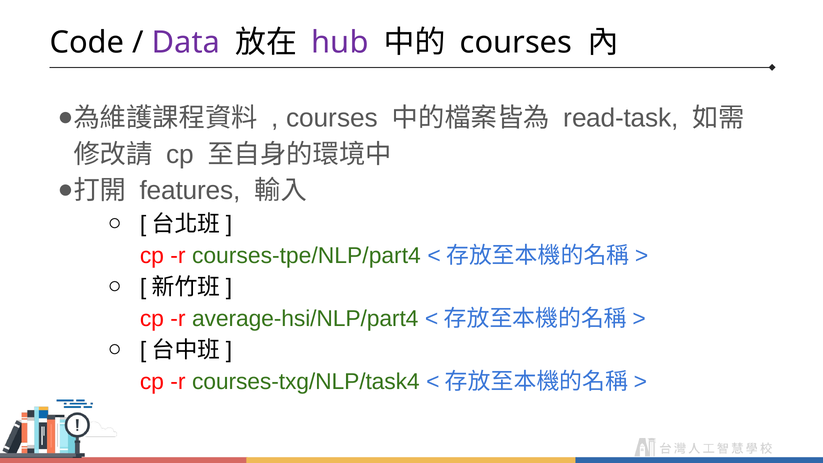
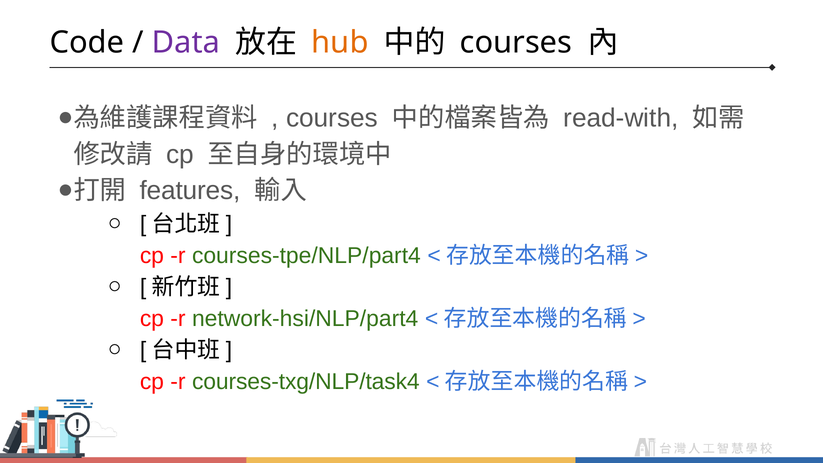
hub colour: purple -> orange (340, 42)
read-task: read-task -> read-with (621, 118)
average-hsi/NLP/part4: average-hsi/NLP/part4 -> network-hsi/NLP/part4 (305, 319)
